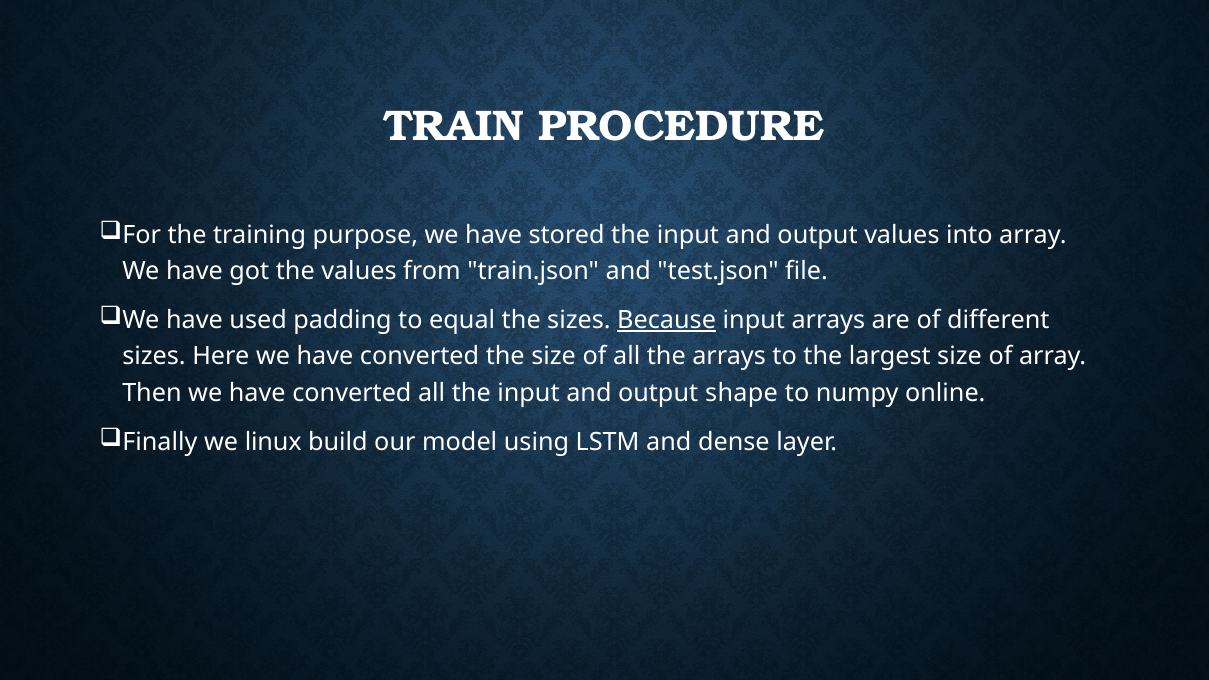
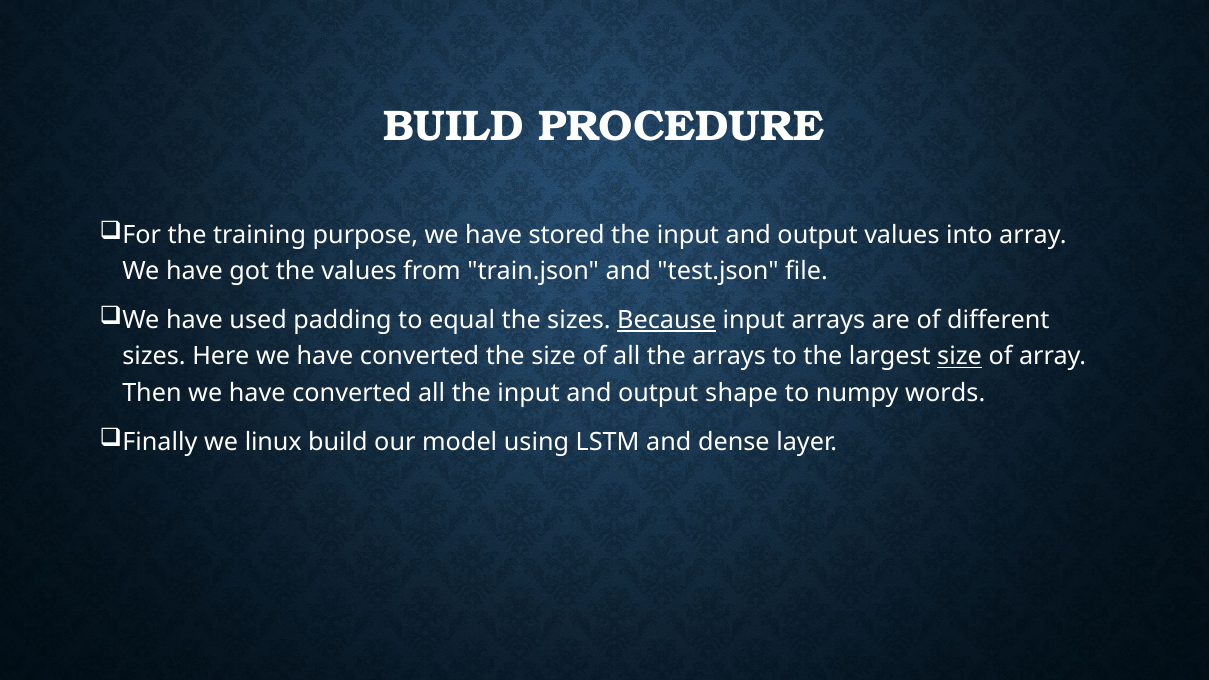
TRAIN: TRAIN -> BUILD (453, 126)
size underline: none -> present (960, 357)
online: online -> words (945, 393)
